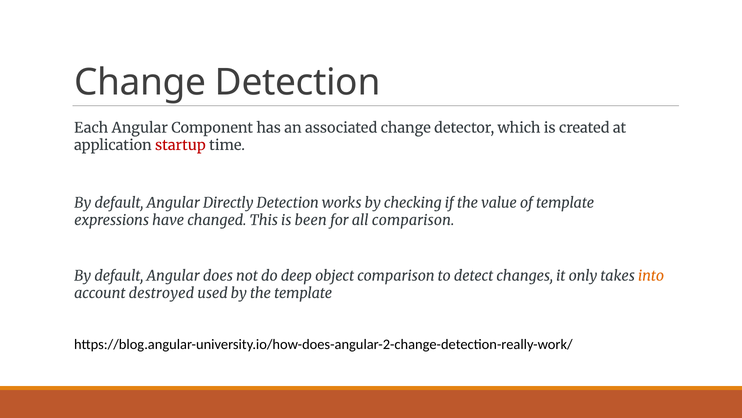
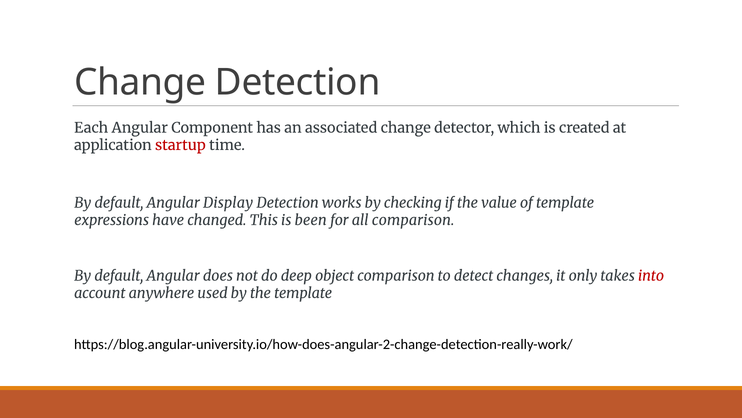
Directly: Directly -> Display (228, 203)
into colour: orange -> red (651, 276)
destroyed: destroyed -> anywhere (161, 293)
